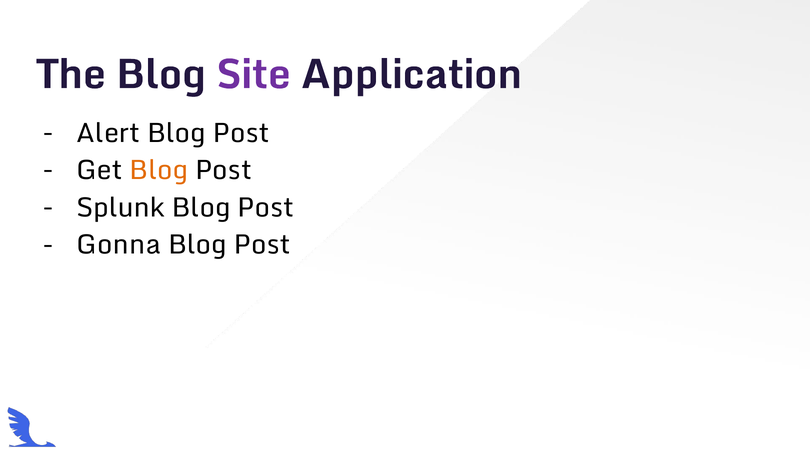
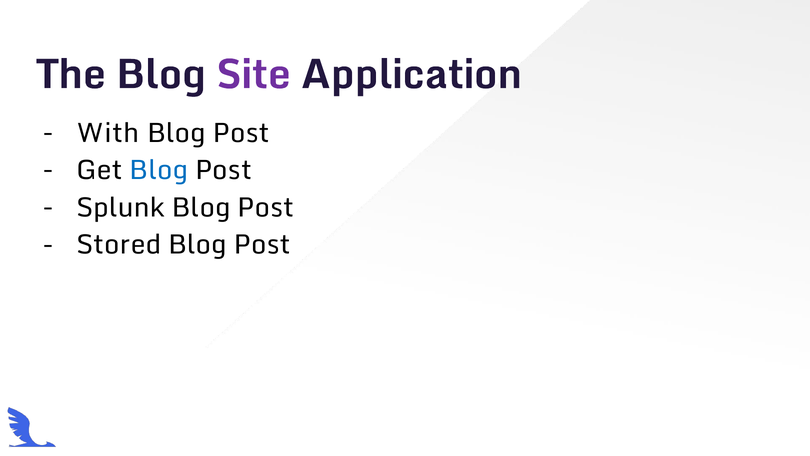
Alert: Alert -> With (108, 133)
Blog colour: orange -> blue (159, 170)
Gonna: Gonna -> Stored (119, 245)
